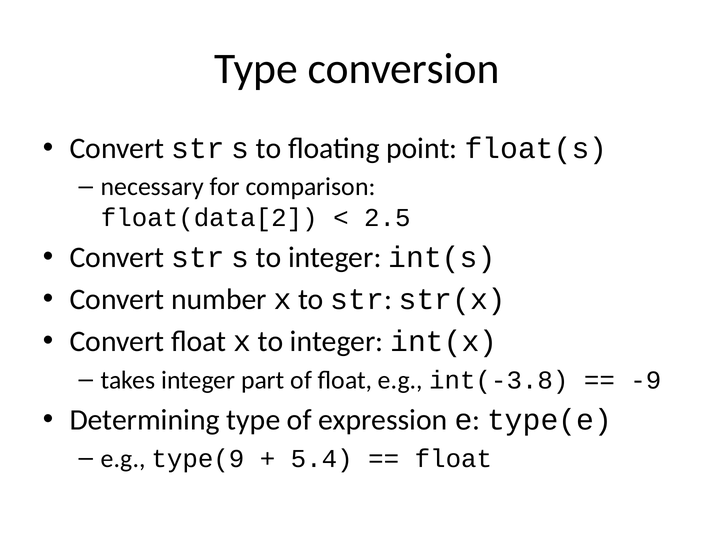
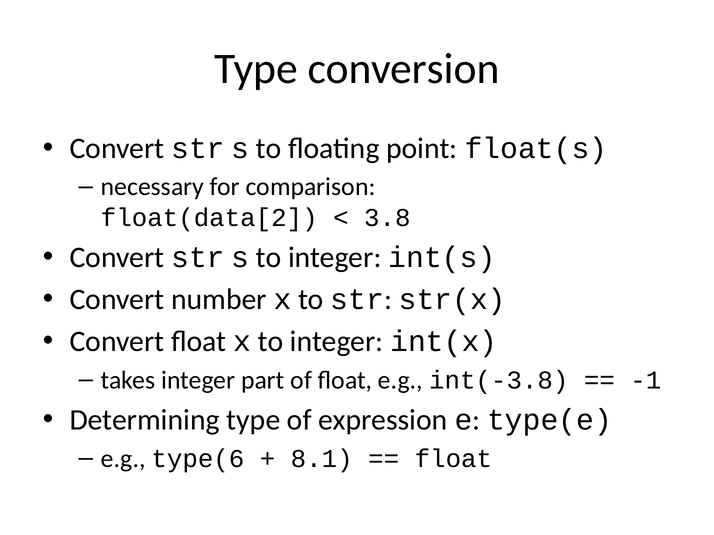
2.5: 2.5 -> 3.8 (387, 218)
-9: -9 -> -1 (646, 381)
type(9: type(9 -> type(6 (198, 459)
5.4: 5.4 -> 8.1 (322, 459)
